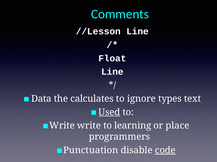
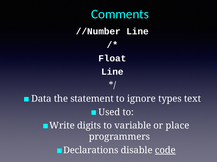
//Lesson: //Lesson -> //Number (98, 32)
calculates: calculates -> statement (92, 99)
Used underline: present -> none (109, 113)
Write write: write -> digits (89, 126)
learning: learning -> variable (133, 126)
Punctuation: Punctuation -> Declarations (91, 151)
